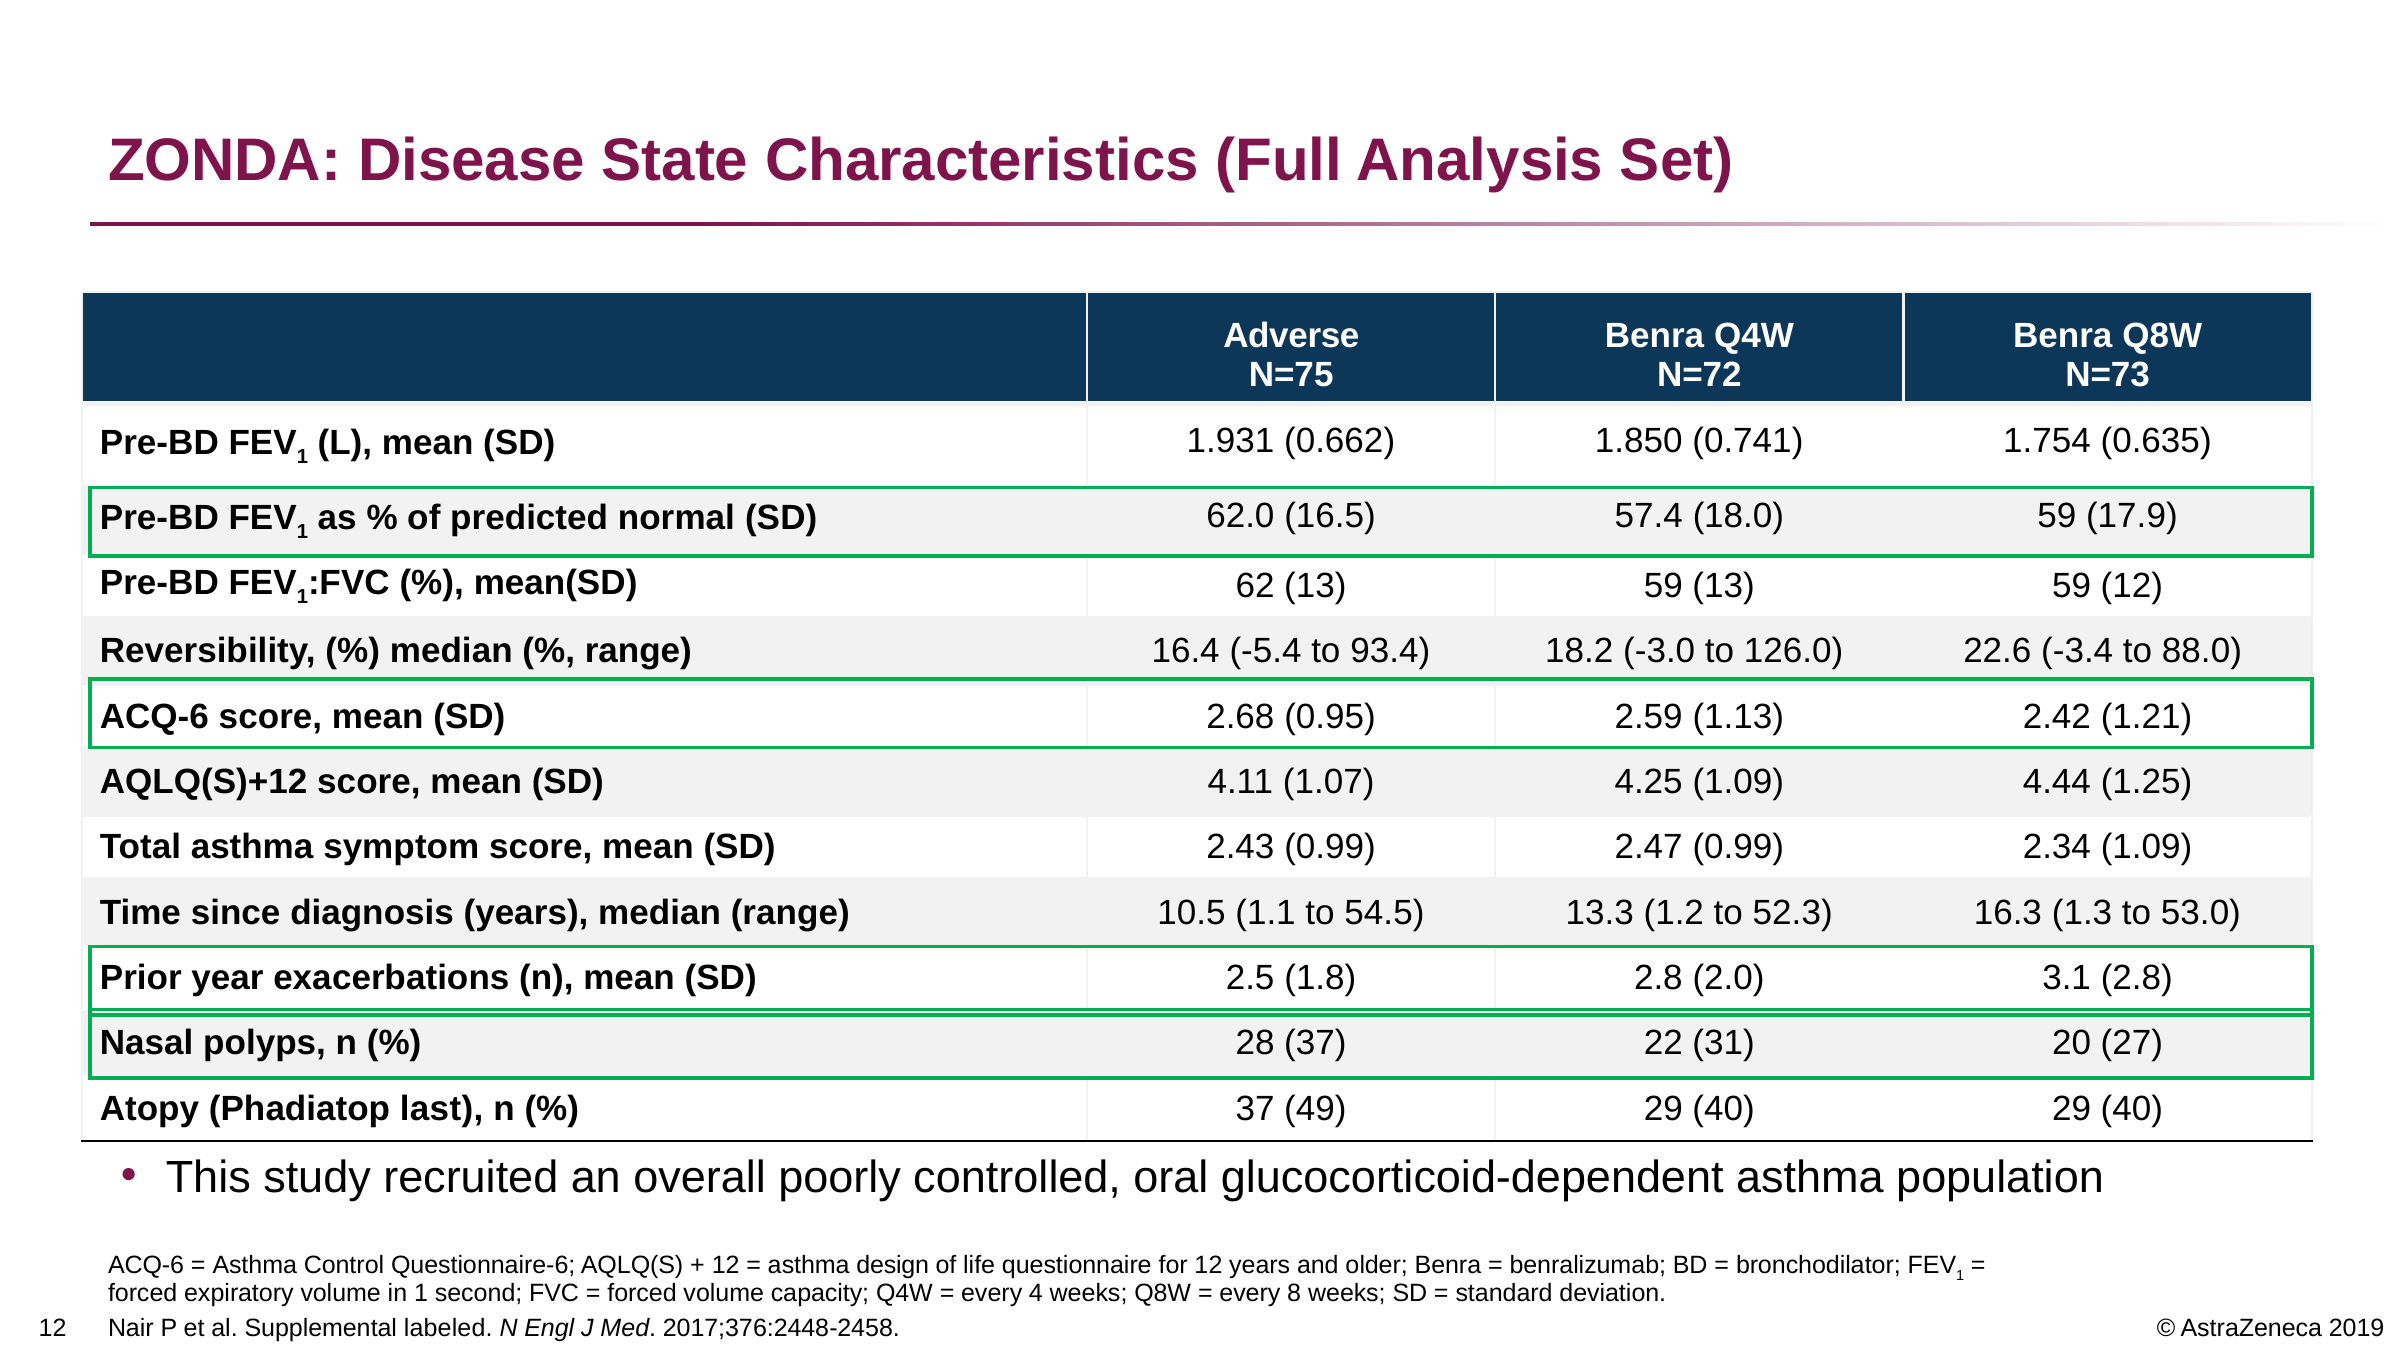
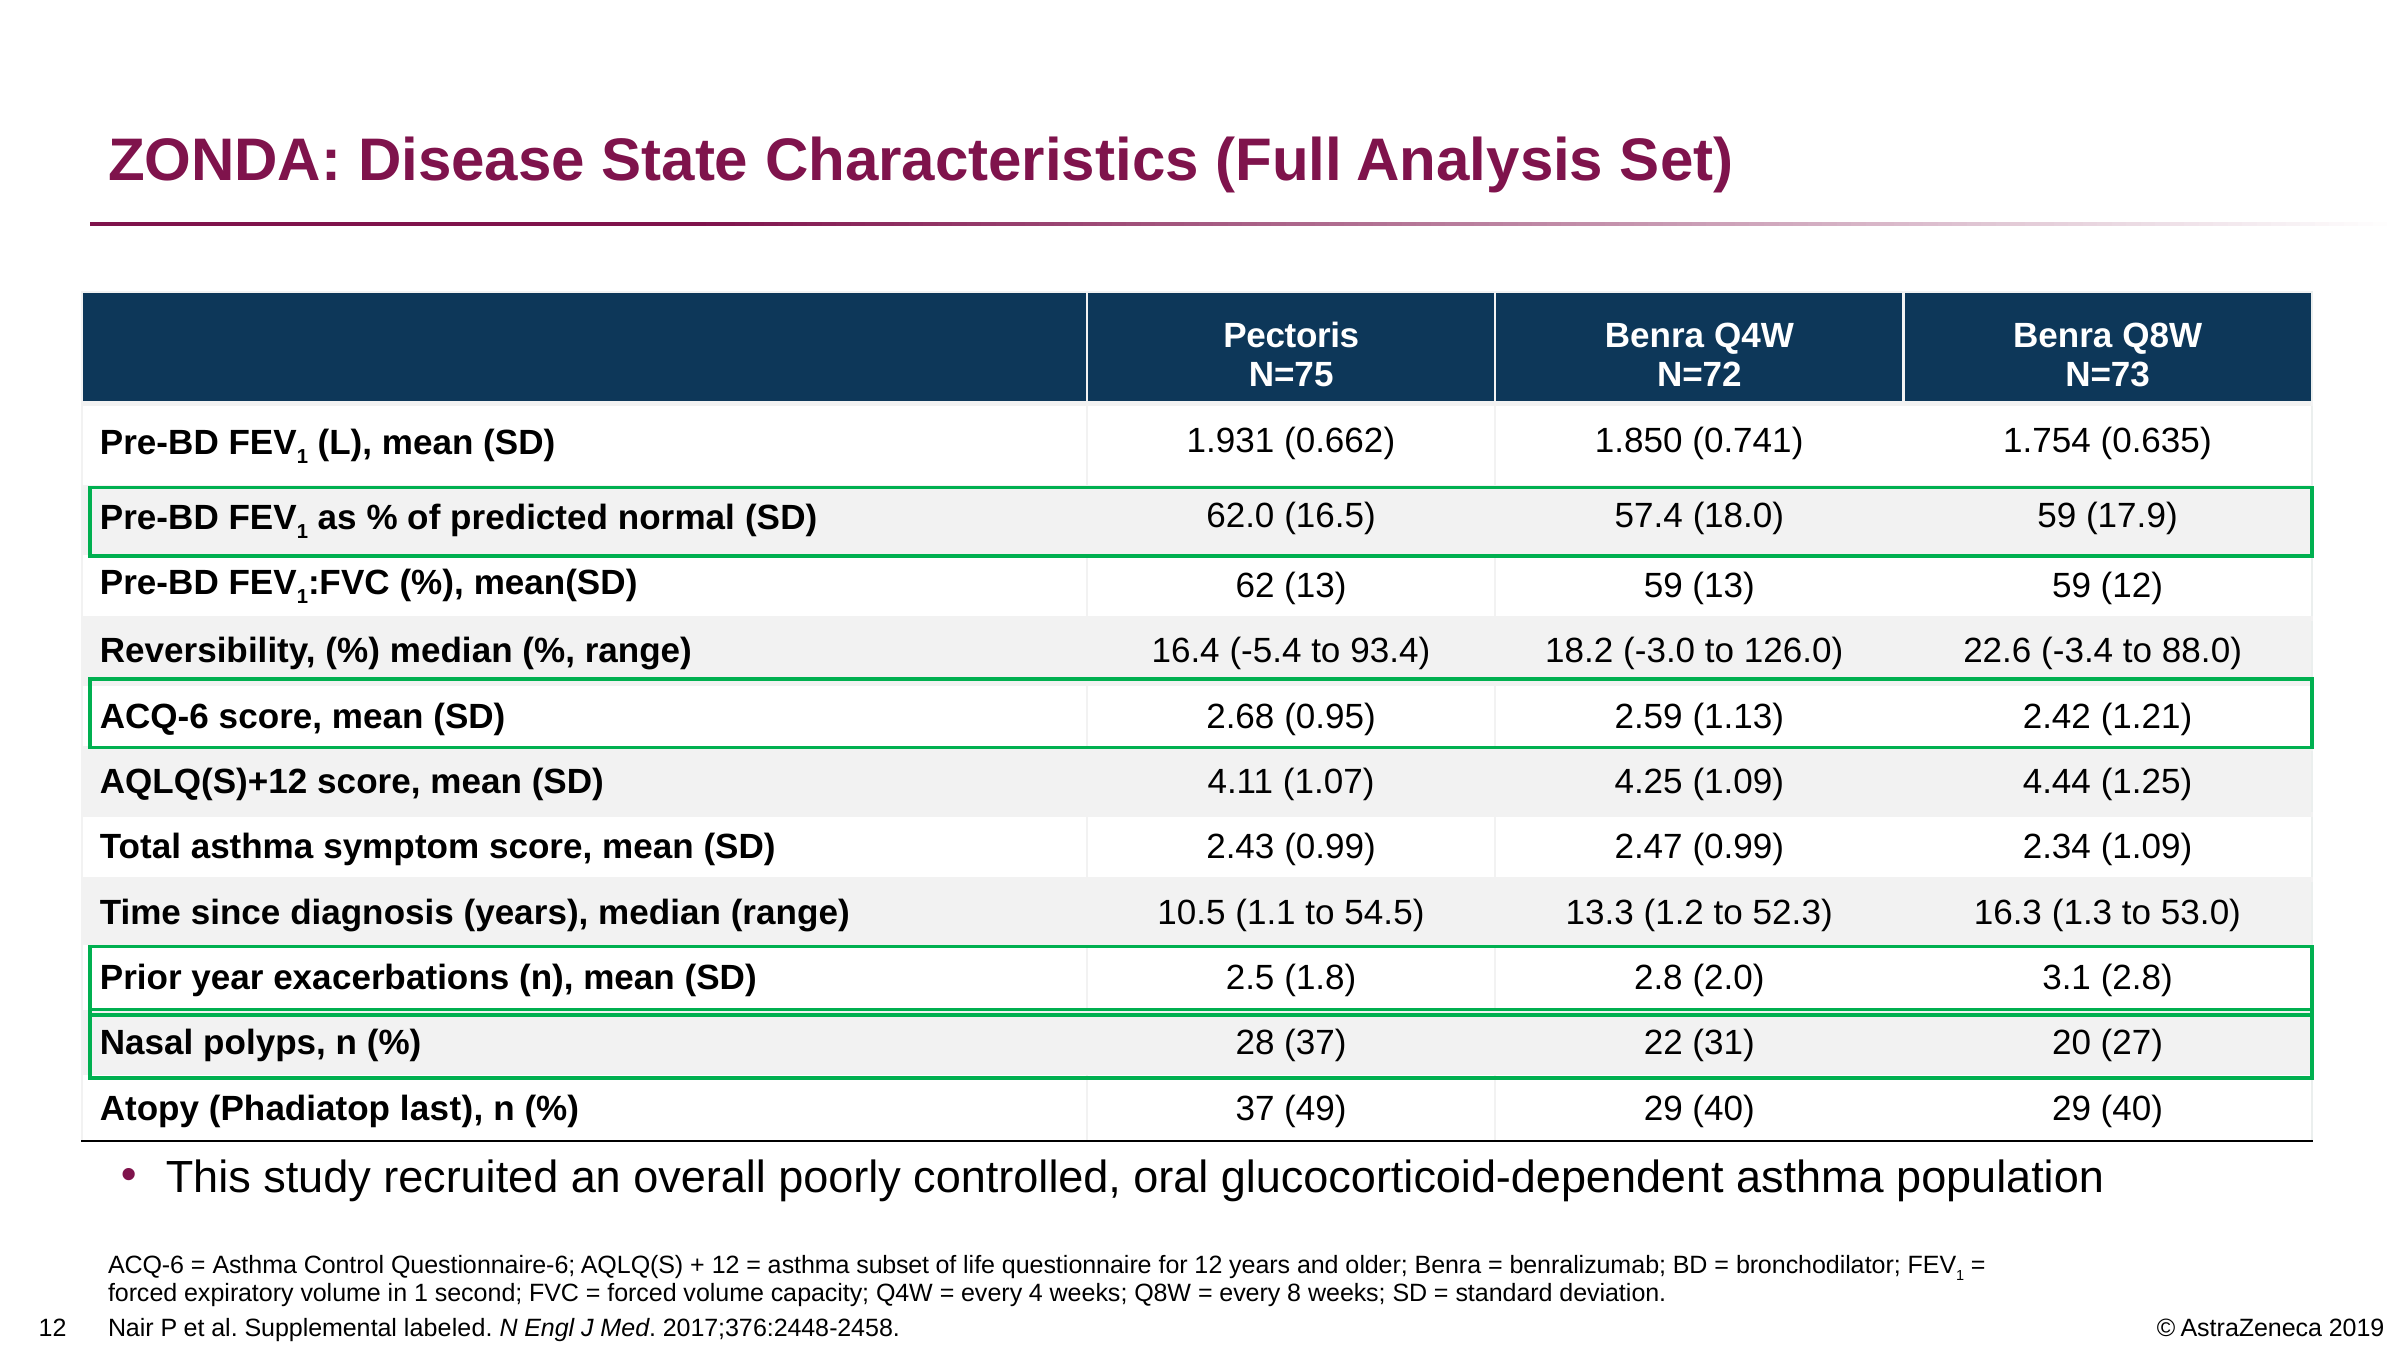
Adverse: Adverse -> Pectoris (1291, 336)
design: design -> subset (893, 1266)
